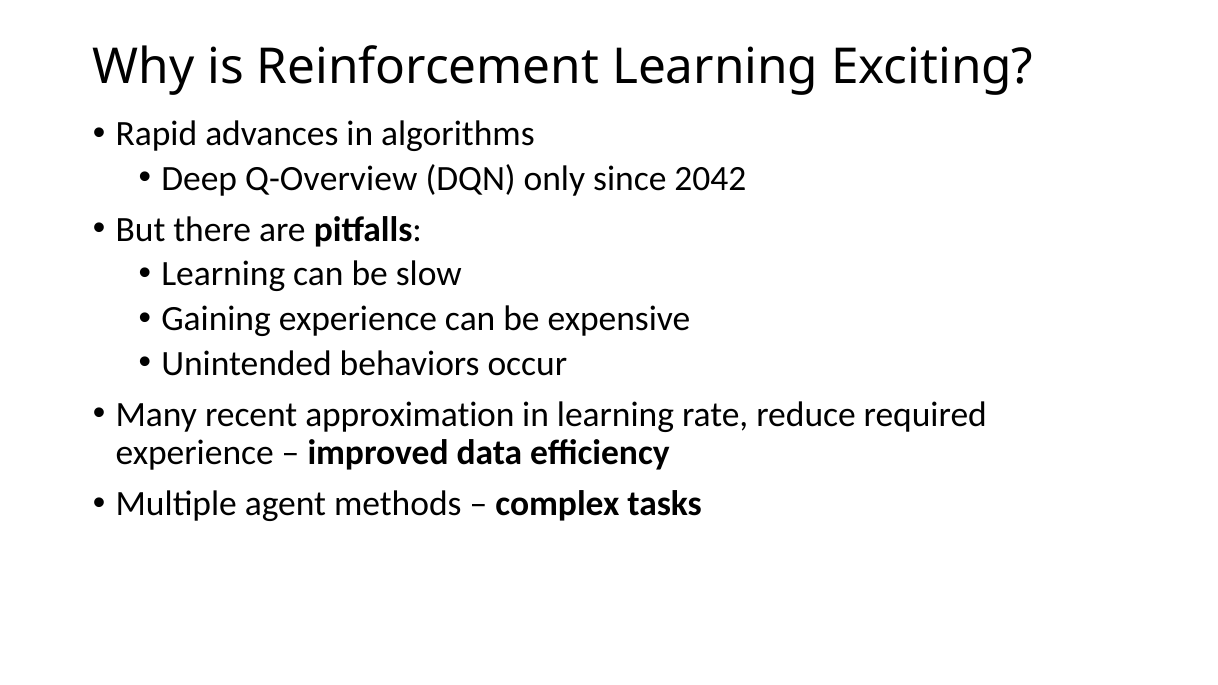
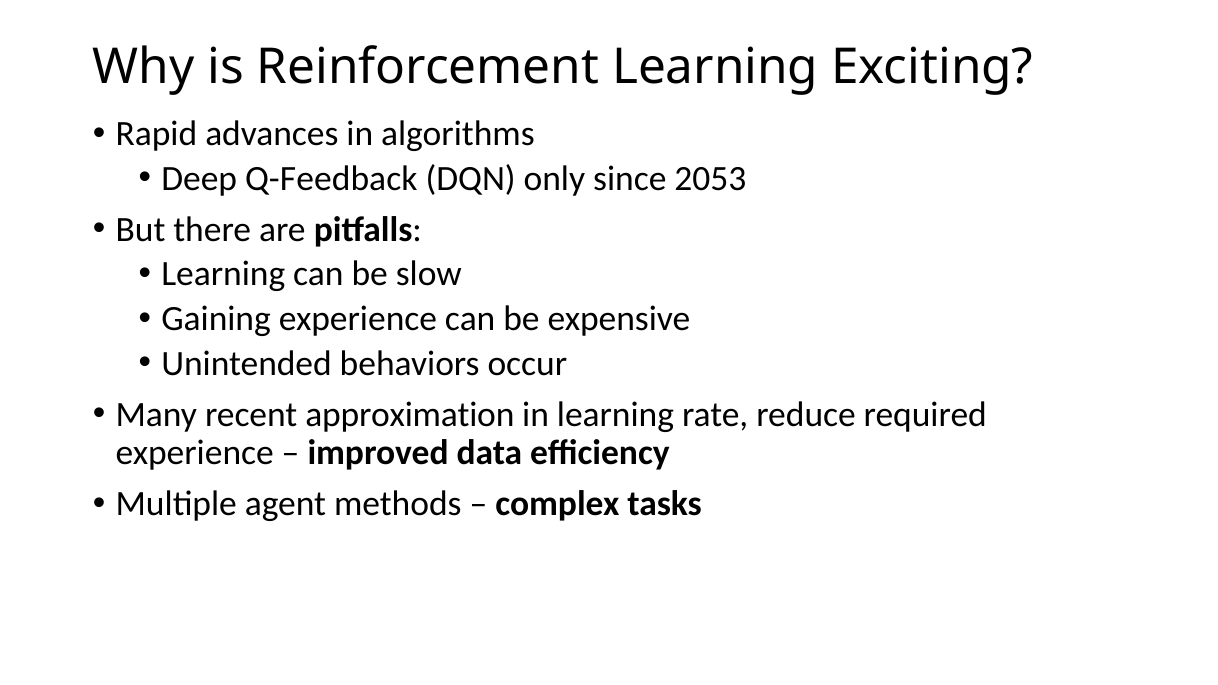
Q-Overview: Q-Overview -> Q-Feedback (331, 179)
2042: 2042 -> 2053 (710, 179)
